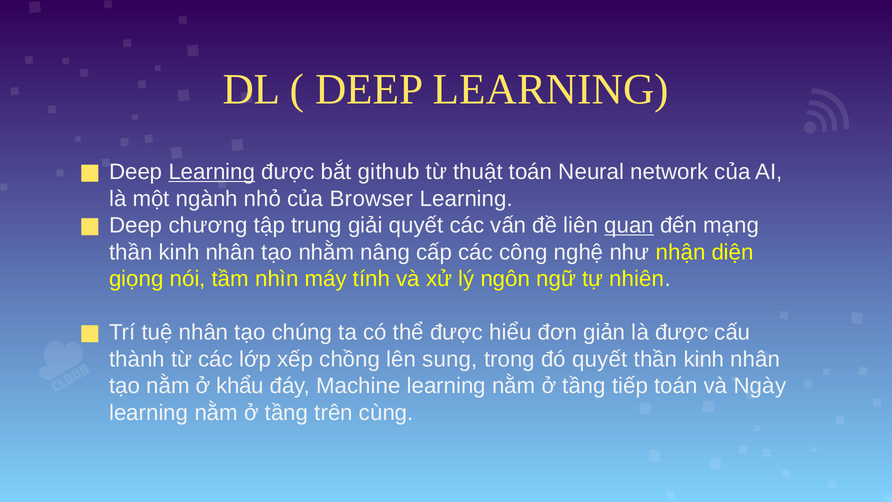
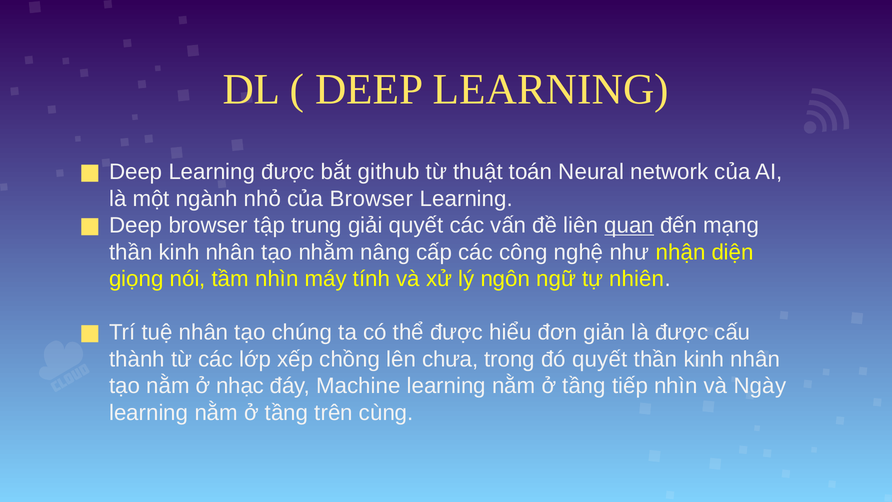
Learning underline: present -> none (212, 172)
Deep chương: chương -> browser (208, 225)
sung: sung -> chưa (450, 359)
khẩu: khẩu -> nhạc (240, 386)
tiếp toán: toán -> nhìn (676, 386)
